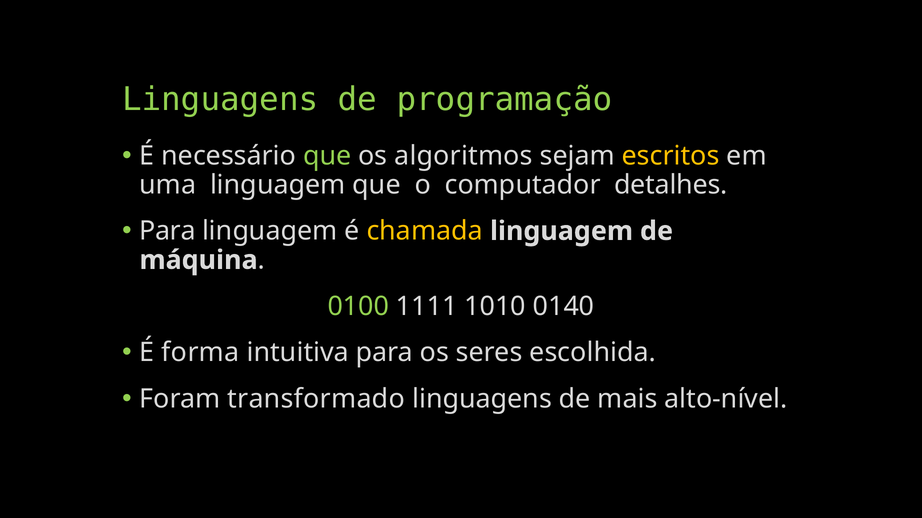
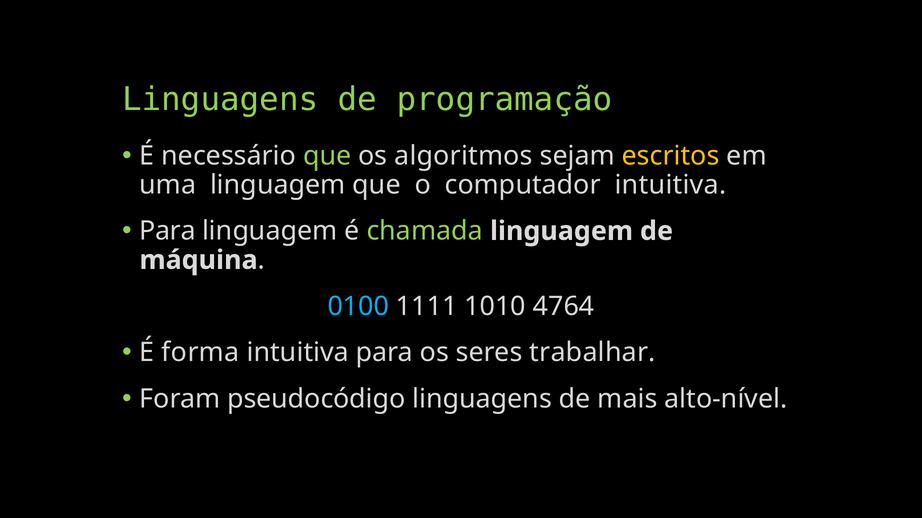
computador detalhes: detalhes -> intuitiva (670, 185)
chamada colour: yellow -> light green (425, 231)
0100 colour: light green -> light blue (358, 307)
0140: 0140 -> 4764 (564, 307)
escolhida: escolhida -> trabalhar (593, 353)
transformado: transformado -> pseudocódigo (316, 399)
